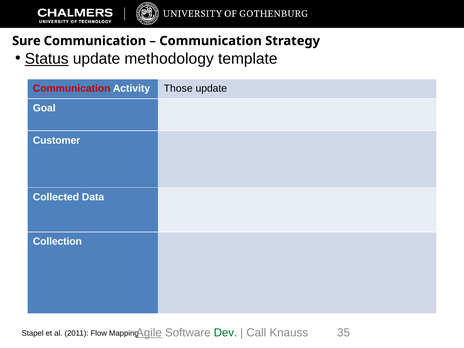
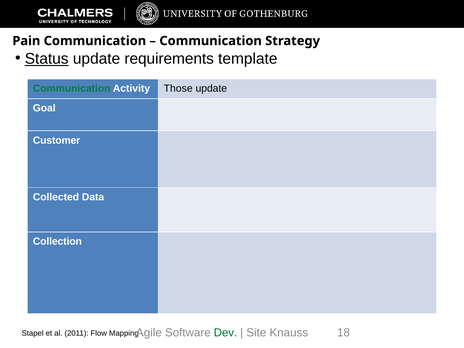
Sure: Sure -> Pain (26, 41)
methodology: methodology -> requirements (169, 59)
Communication colour: red -> green (72, 89)
Agile underline: present -> none (149, 333)
Call: Call -> Site (256, 333)
35: 35 -> 18 (344, 333)
